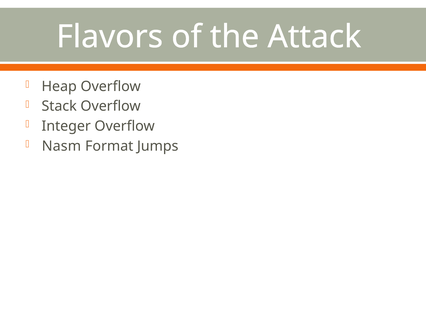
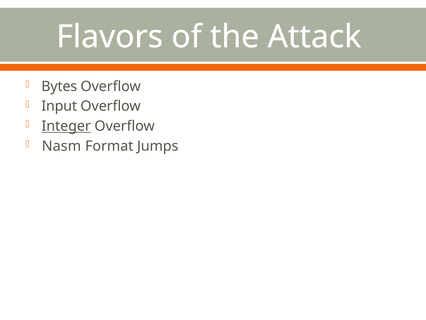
Heap: Heap -> Bytes (59, 86)
Stack: Stack -> Input (59, 106)
Integer underline: none -> present (66, 126)
